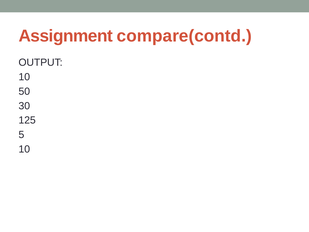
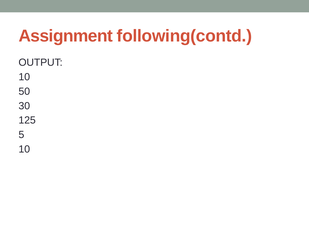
compare(contd: compare(contd -> following(contd (184, 36)
